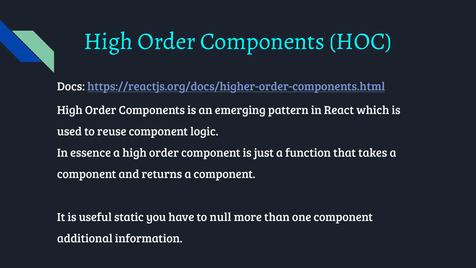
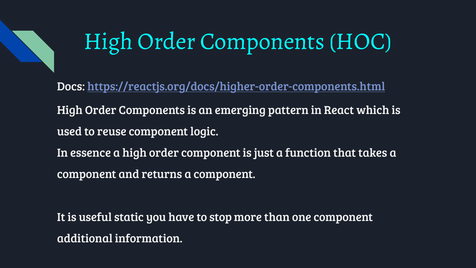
null: null -> stop (221, 217)
